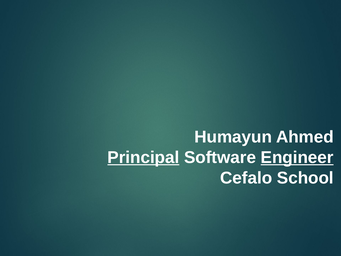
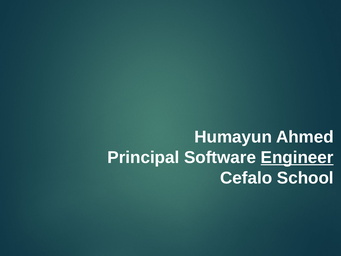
Principal underline: present -> none (143, 157)
